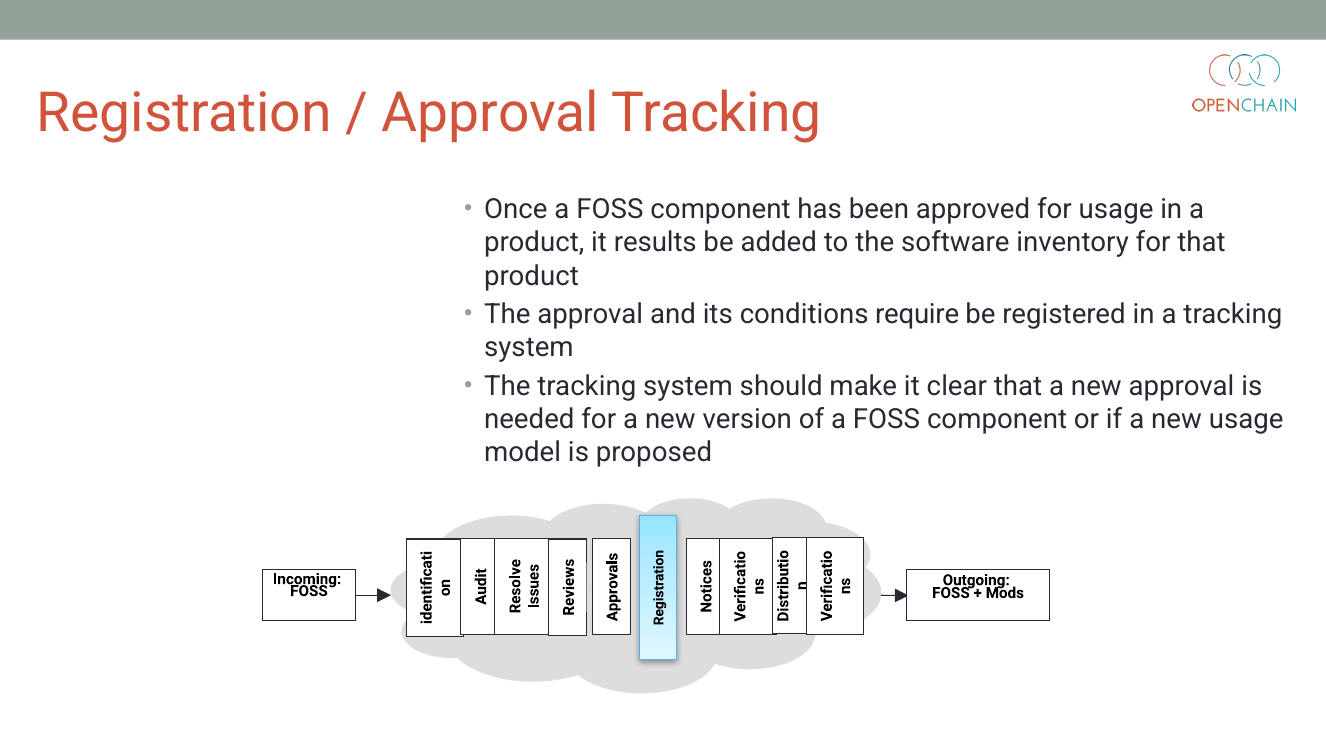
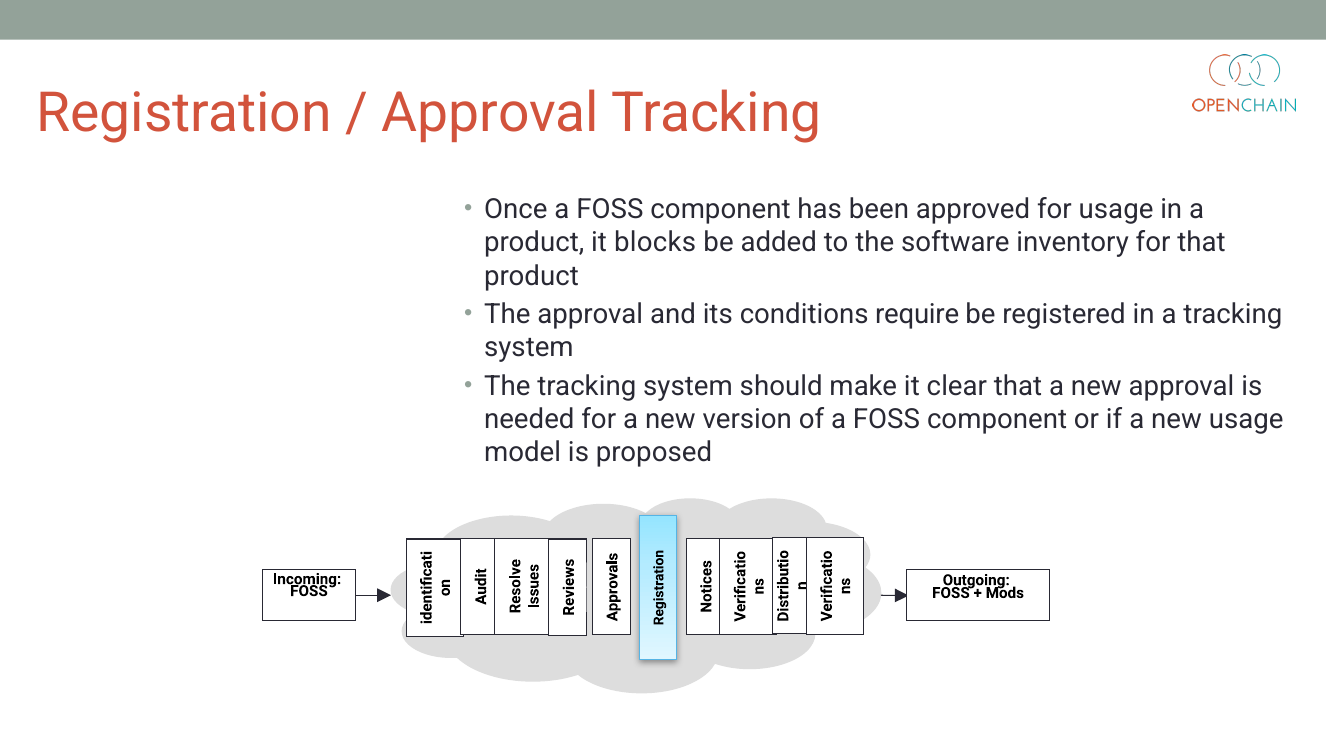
results: results -> blocks (655, 243)
